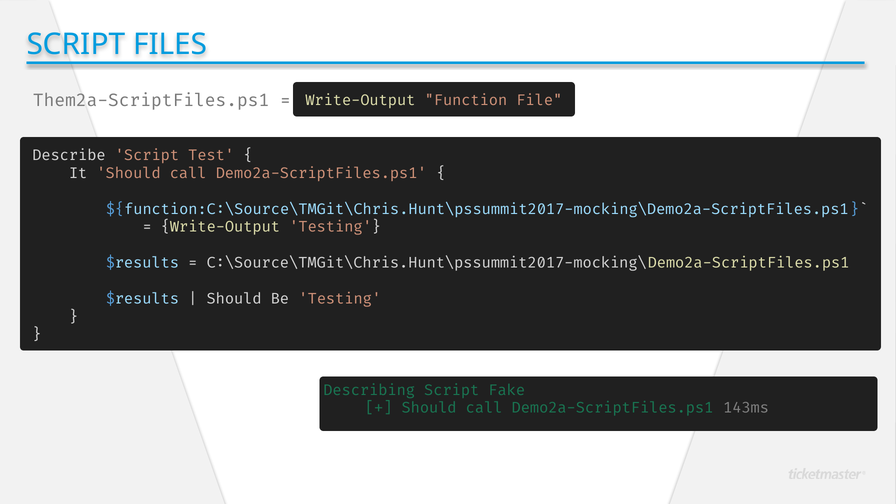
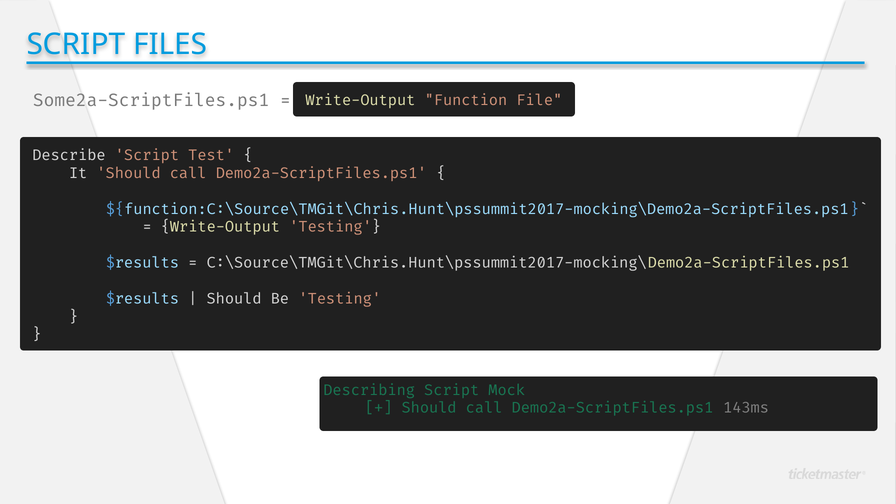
Them2a-ScriptFiles.ps1: Them2a-ScriptFiles.ps1 -> Some2a-ScriptFiles.ps1 (151, 101)
Fake: Fake -> Mock (507, 390)
